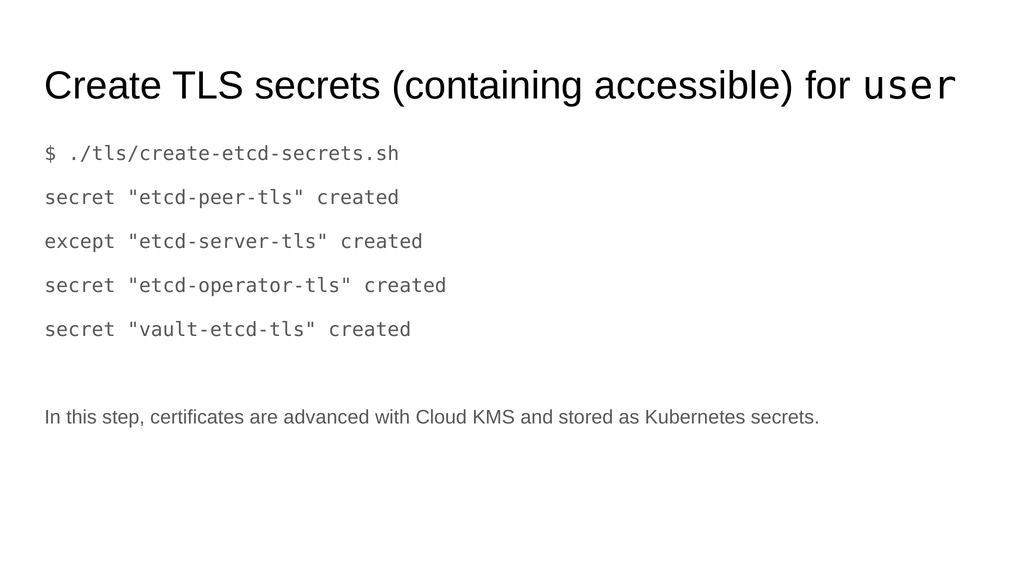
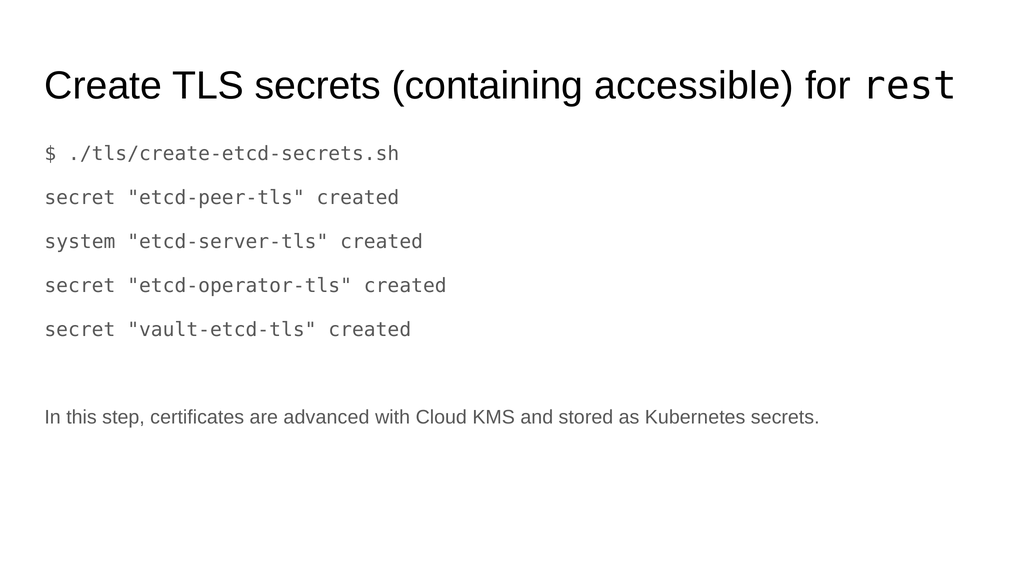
user: user -> rest (910, 85)
except: except -> system (80, 242)
